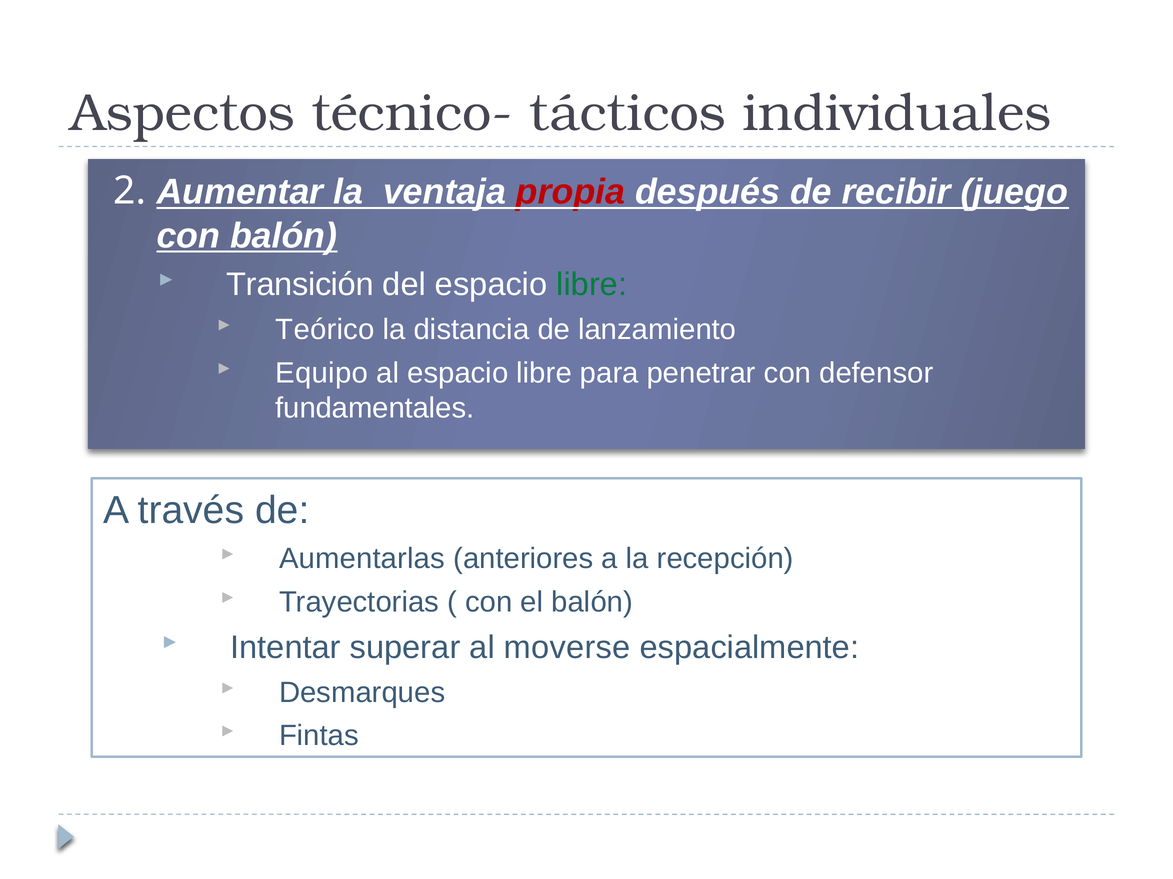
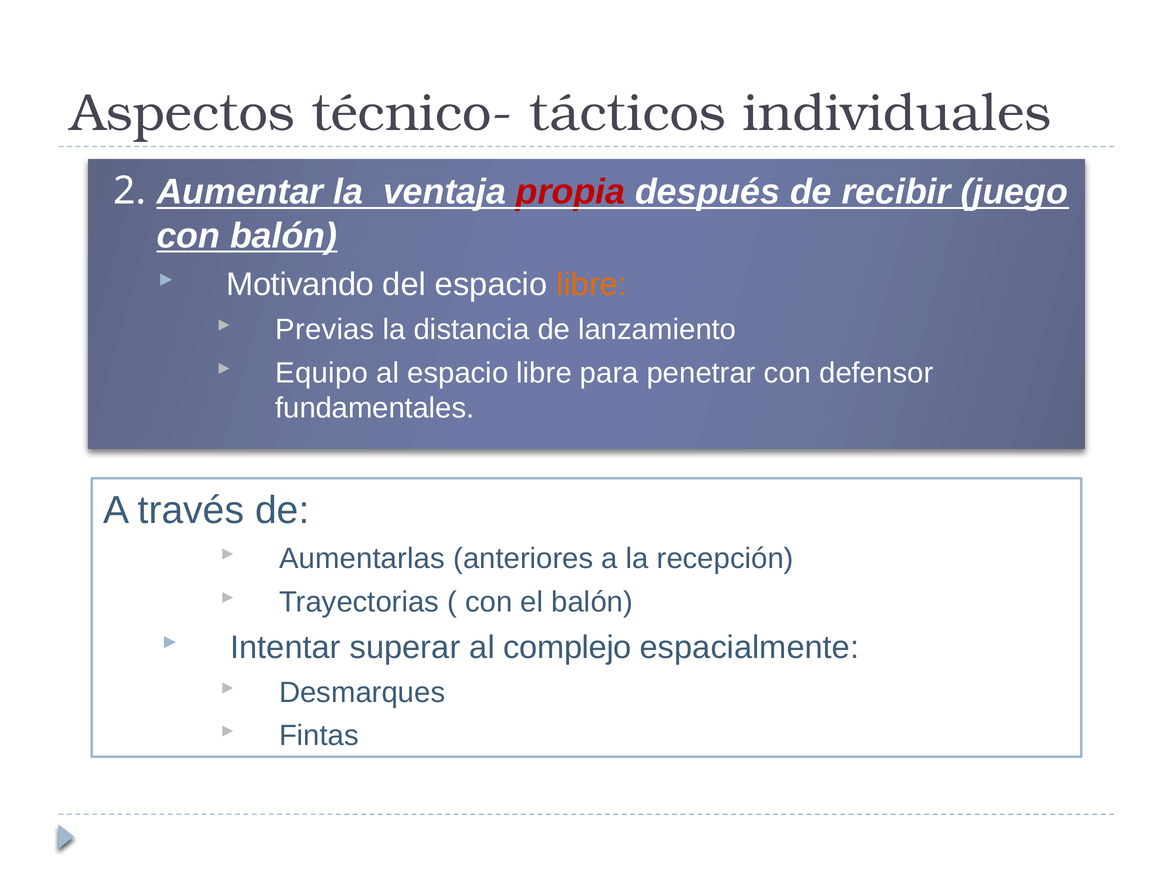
Transición: Transición -> Motivando (300, 285)
libre colour: green -> orange (592, 285)
Teórico: Teórico -> Previas (325, 330)
moverse: moverse -> complejo (567, 648)
